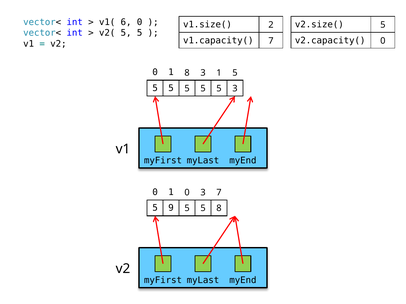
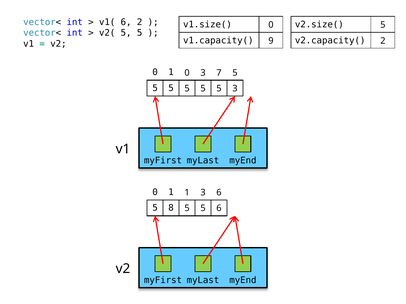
6 0: 0 -> 2 (140, 22)
v1.size( 2: 2 -> 0 (271, 25)
v1.capacity( 7: 7 -> 9 (271, 41)
v2.capacity( 0: 0 -> 2 (383, 41)
1 8: 8 -> 0 (187, 73)
3 1: 1 -> 7 (219, 73)
1 0: 0 -> 1 (187, 193)
3 7: 7 -> 6 (219, 193)
9: 9 -> 8 (171, 208)
5 8: 8 -> 6 (219, 209)
